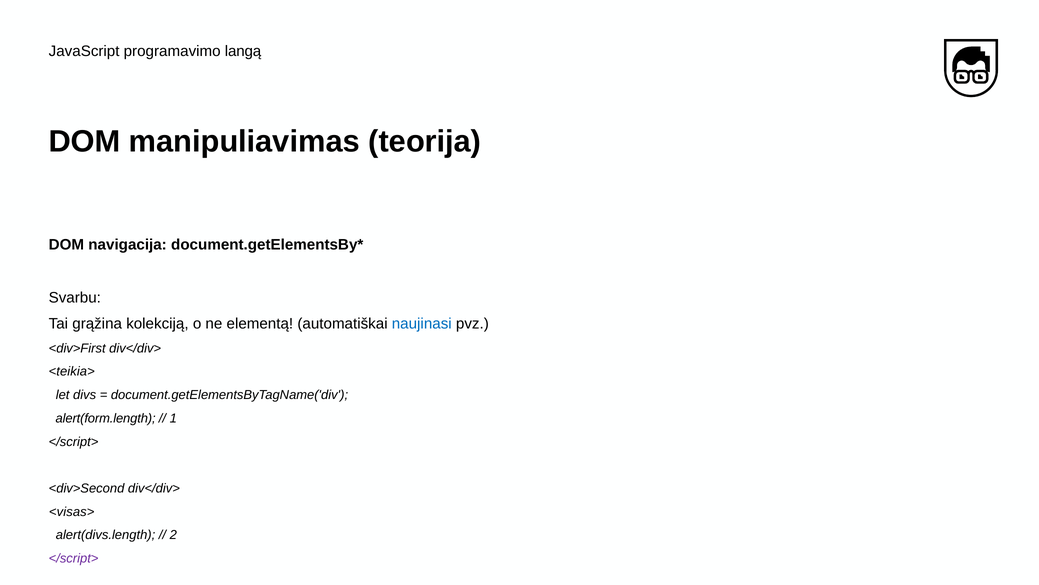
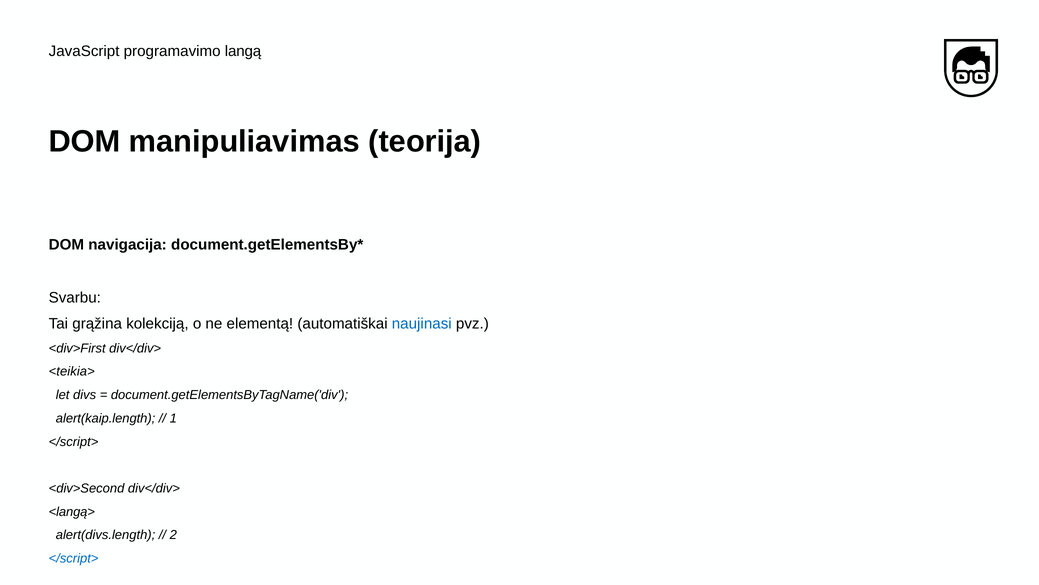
alert(form.length: alert(form.length -> alert(kaip.length (106, 418)
<visas>: <visas> -> <langą> (72, 511)
</script> colour: purple -> blue (74, 558)
